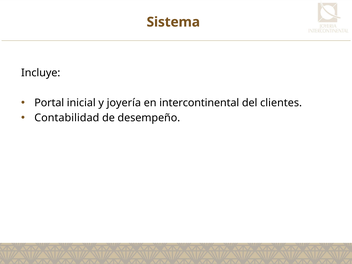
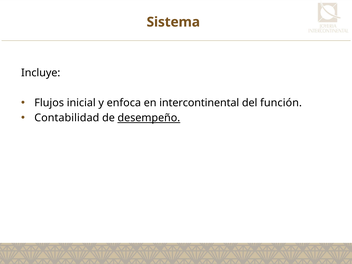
Portal: Portal -> Flujos (49, 103)
joyería: joyería -> enfoca (124, 103)
clientes: clientes -> función (281, 103)
desempeño underline: none -> present (149, 118)
